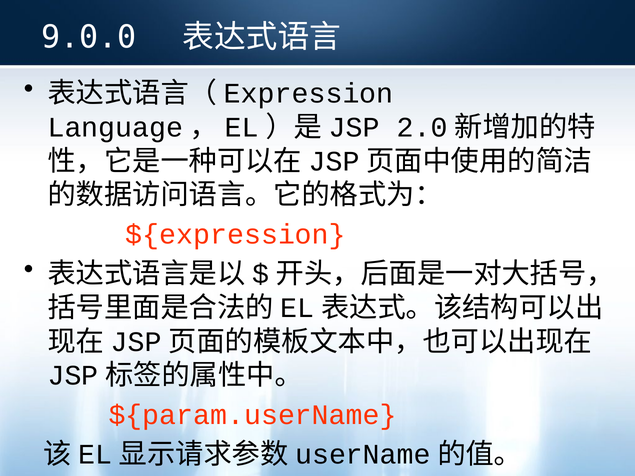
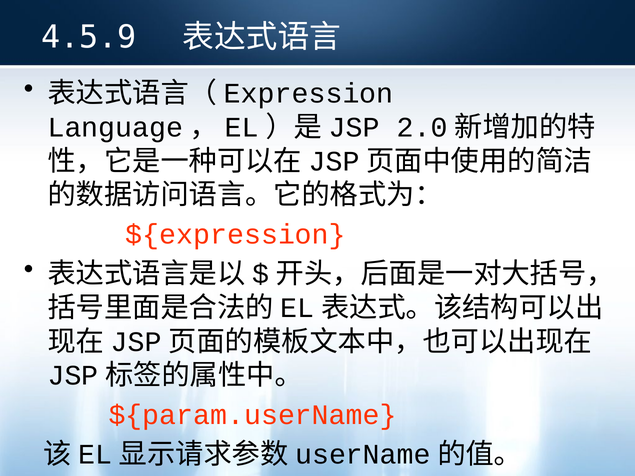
9.0.0: 9.0.0 -> 4.5.9 (89, 37)
